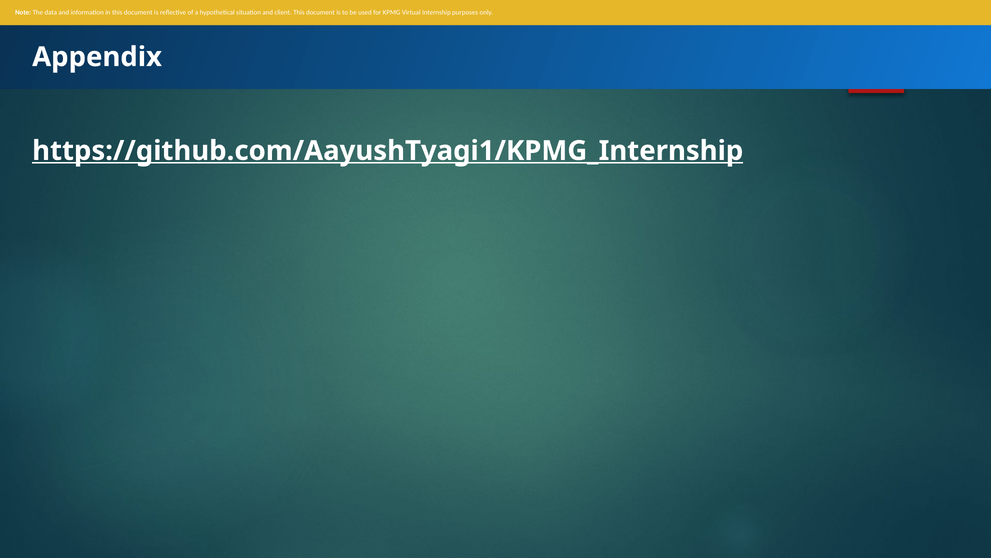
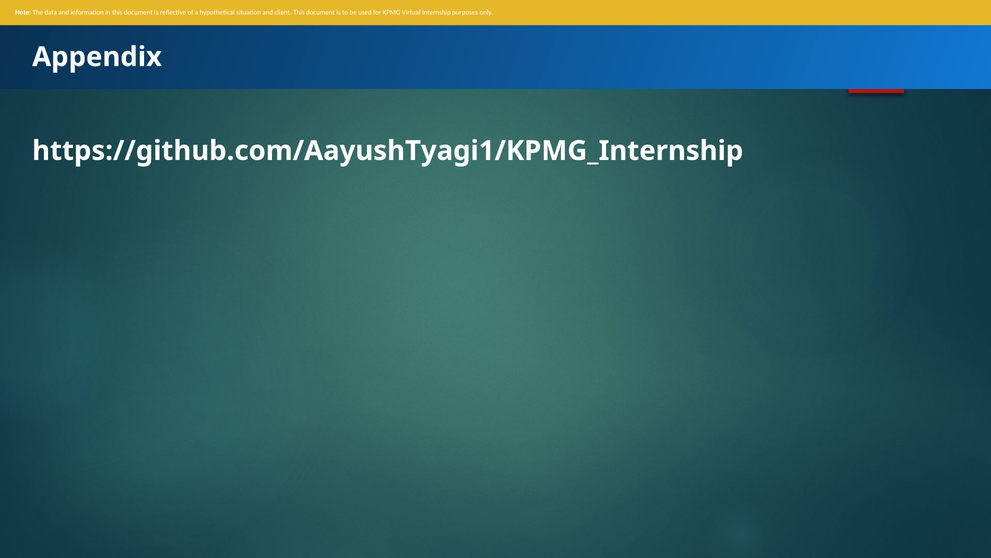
https://github.com/AayushTyagi1/KPMG_Internship underline: present -> none (388, 151)
